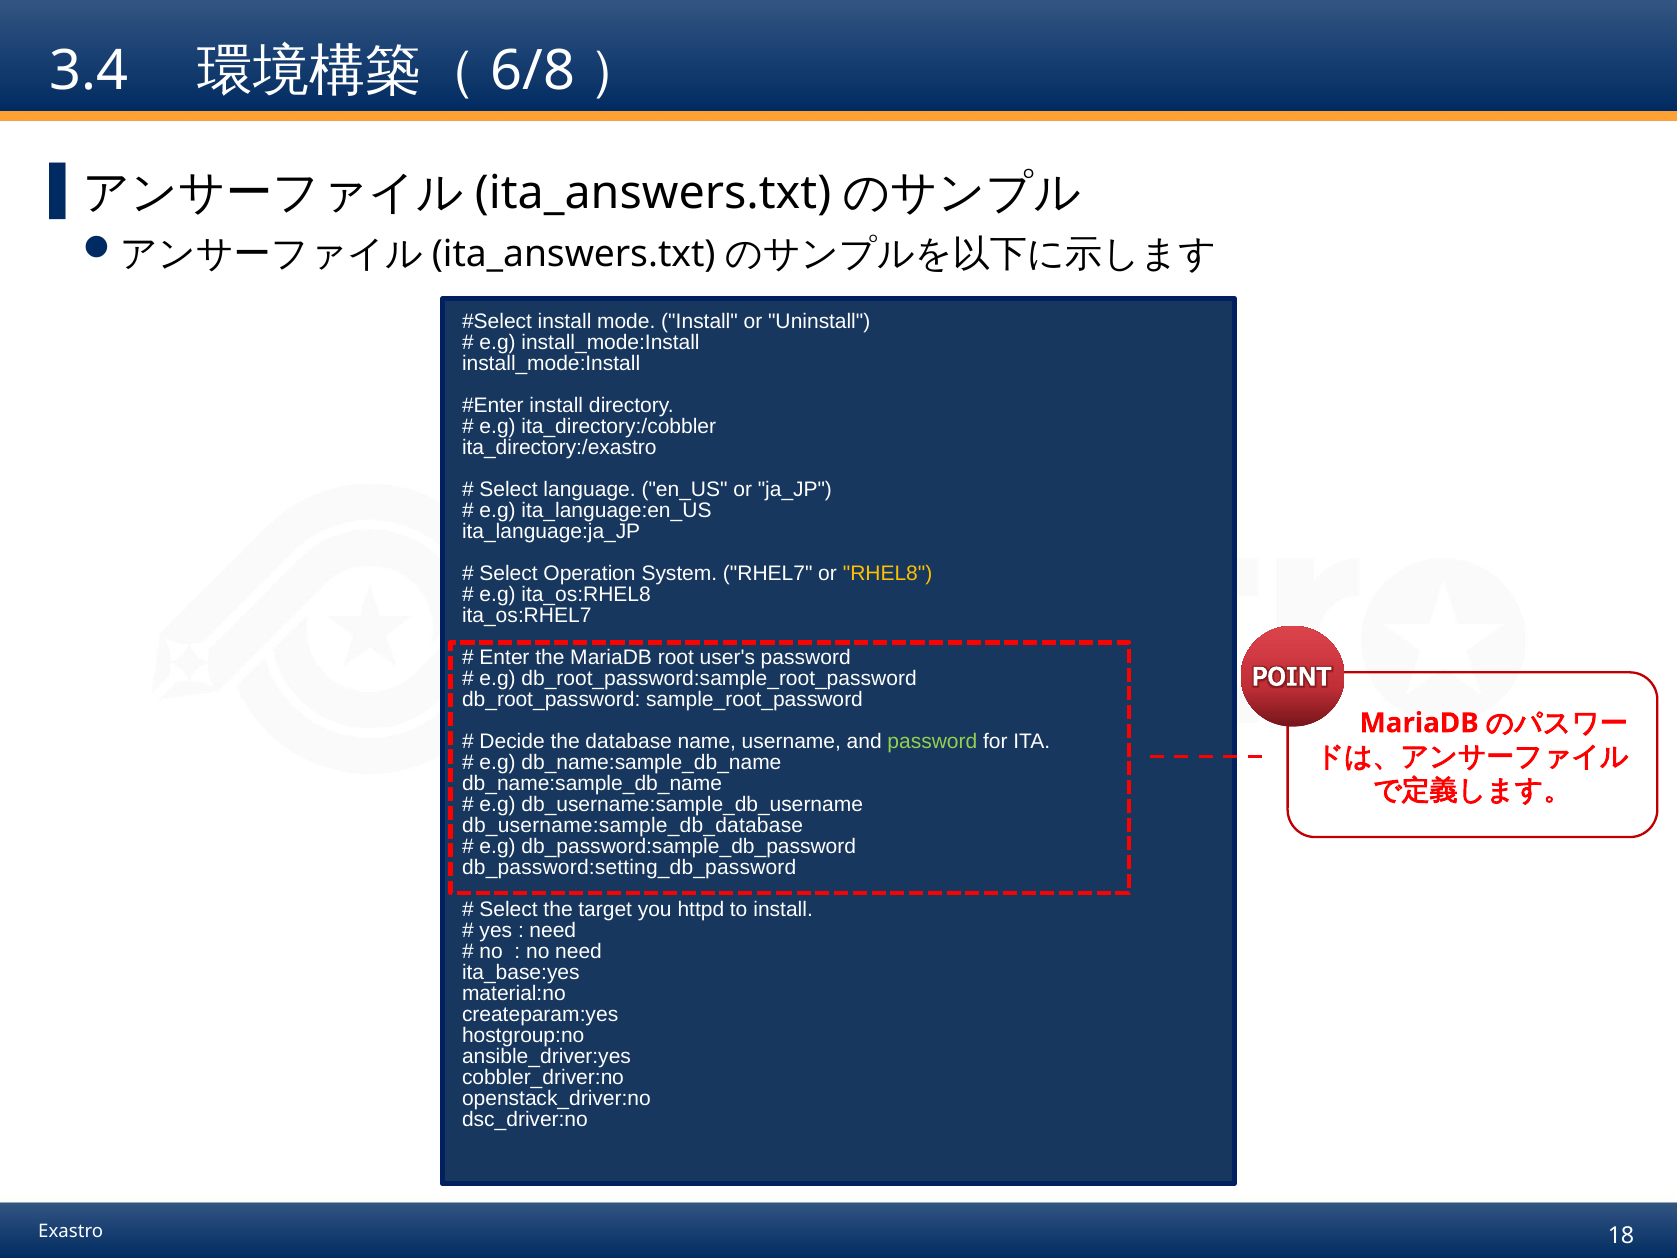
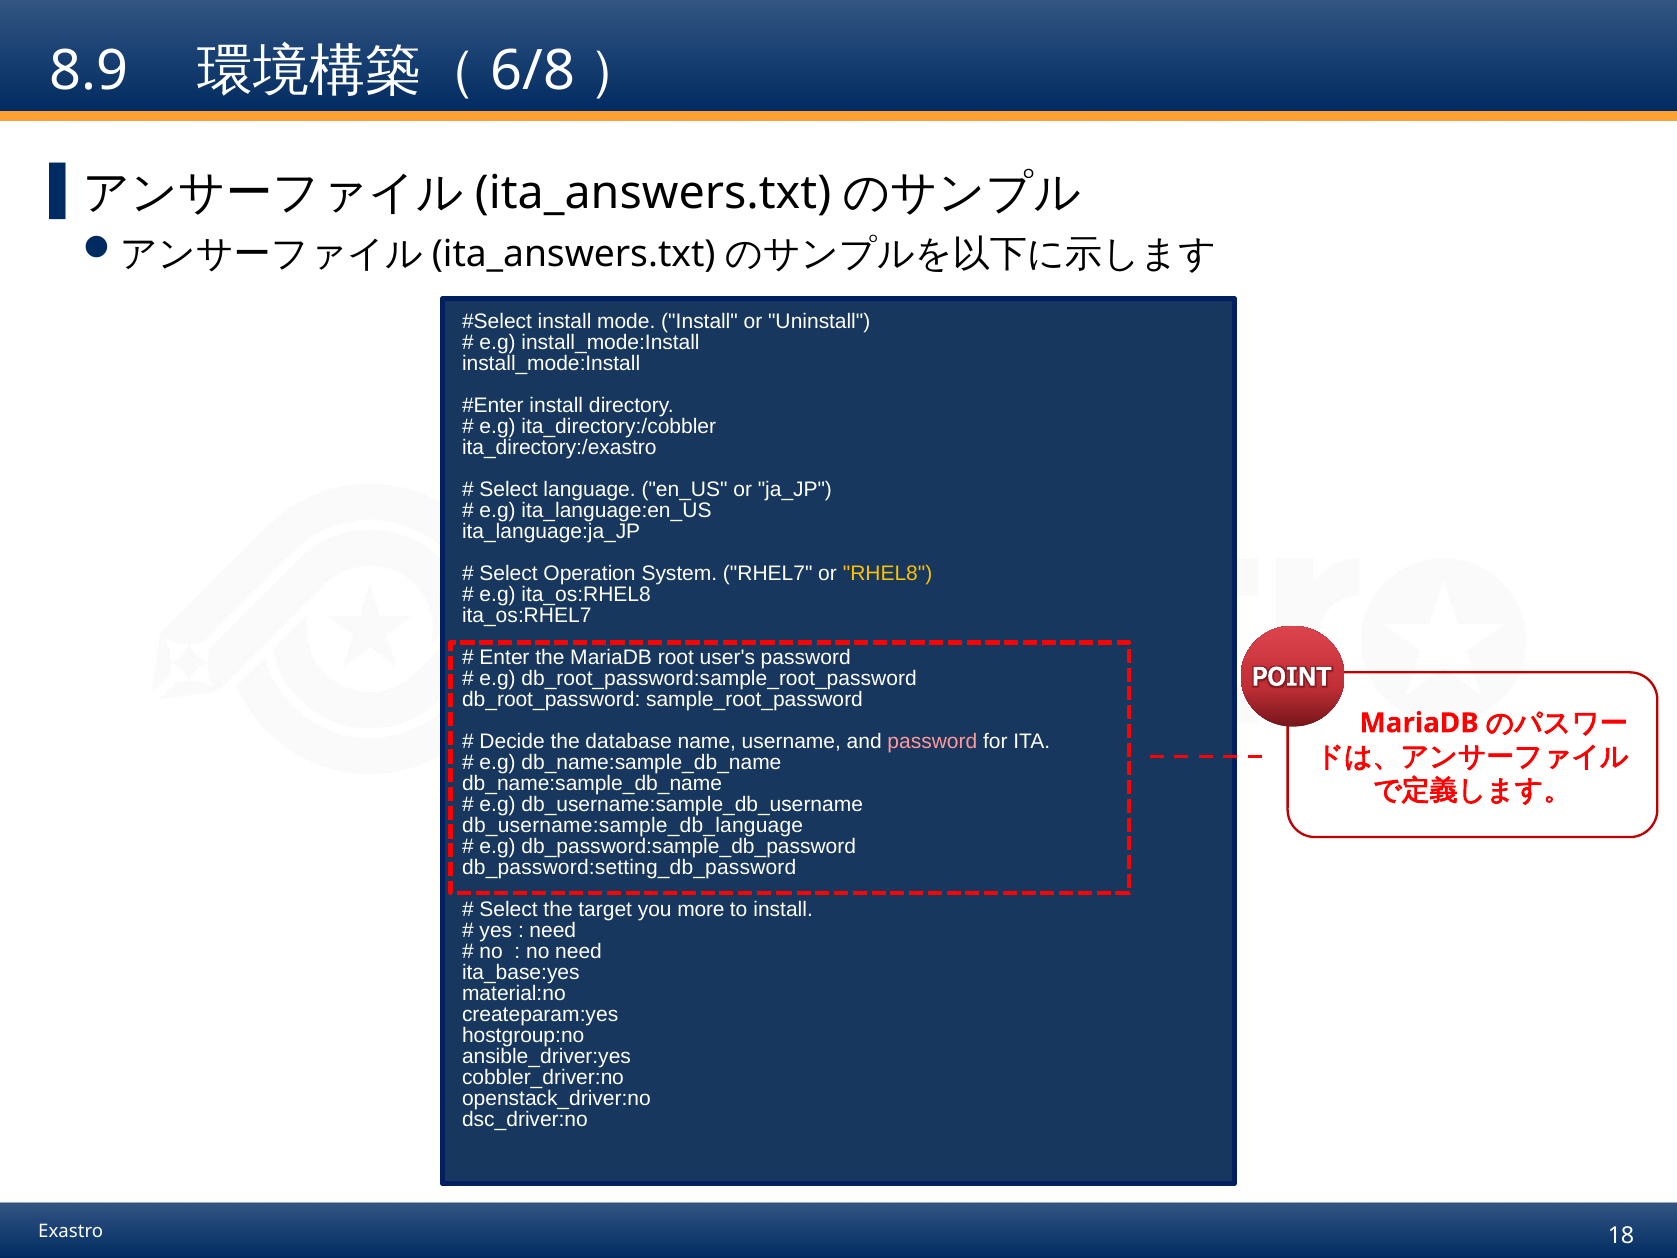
3.4: 3.4 -> 8.9 (89, 71)
password colour: light green -> pink (932, 742)
db_username:sample_db_database: db_username:sample_db_database -> db_username:sample_db_language (633, 826)
httpd: httpd -> more (701, 910)
